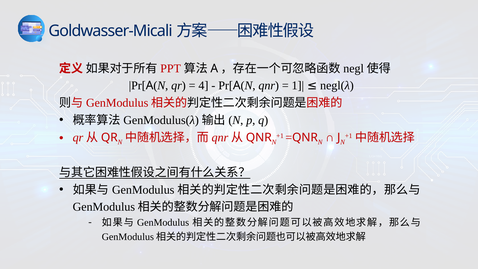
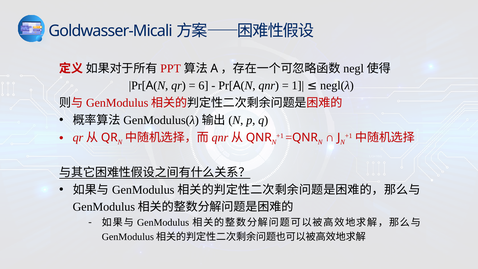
4: 4 -> 6 (203, 86)
